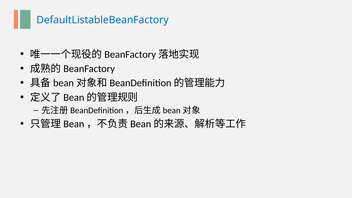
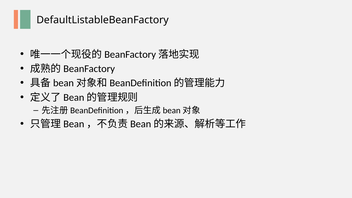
DefaultListableBeanFactory colour: blue -> black (103, 20)
